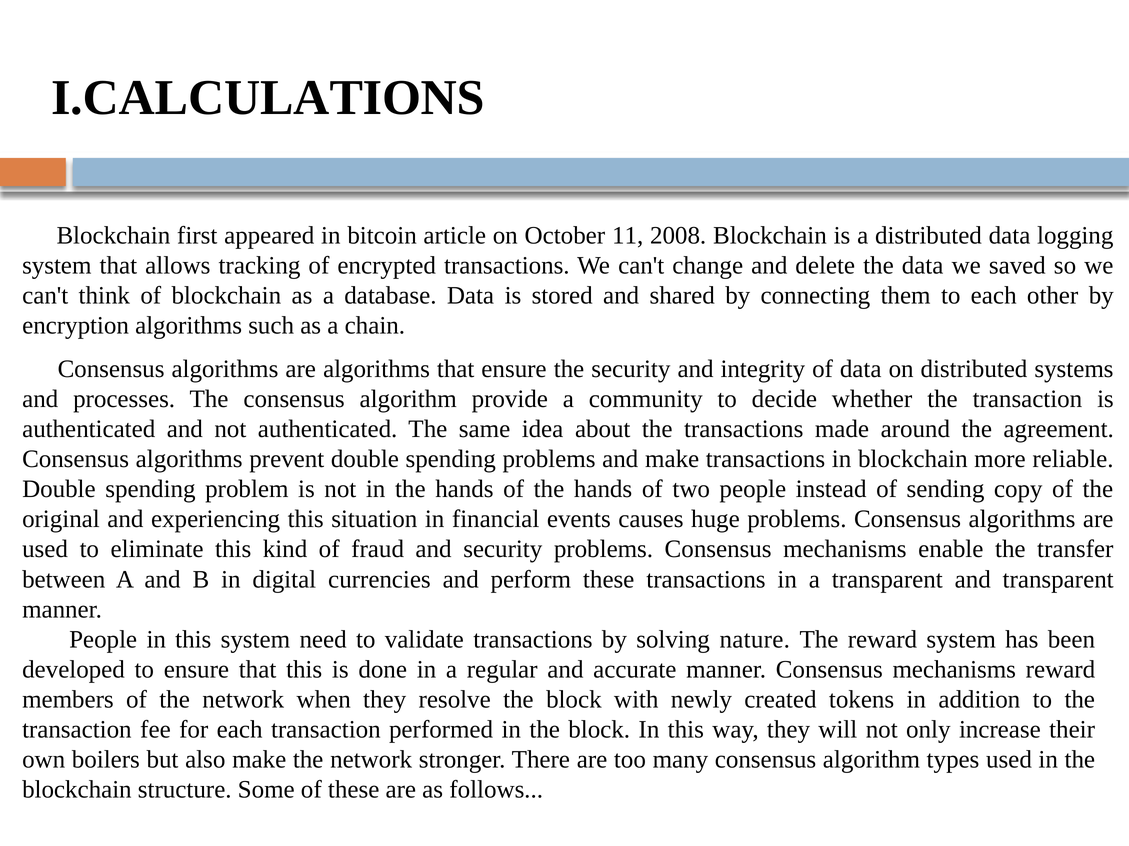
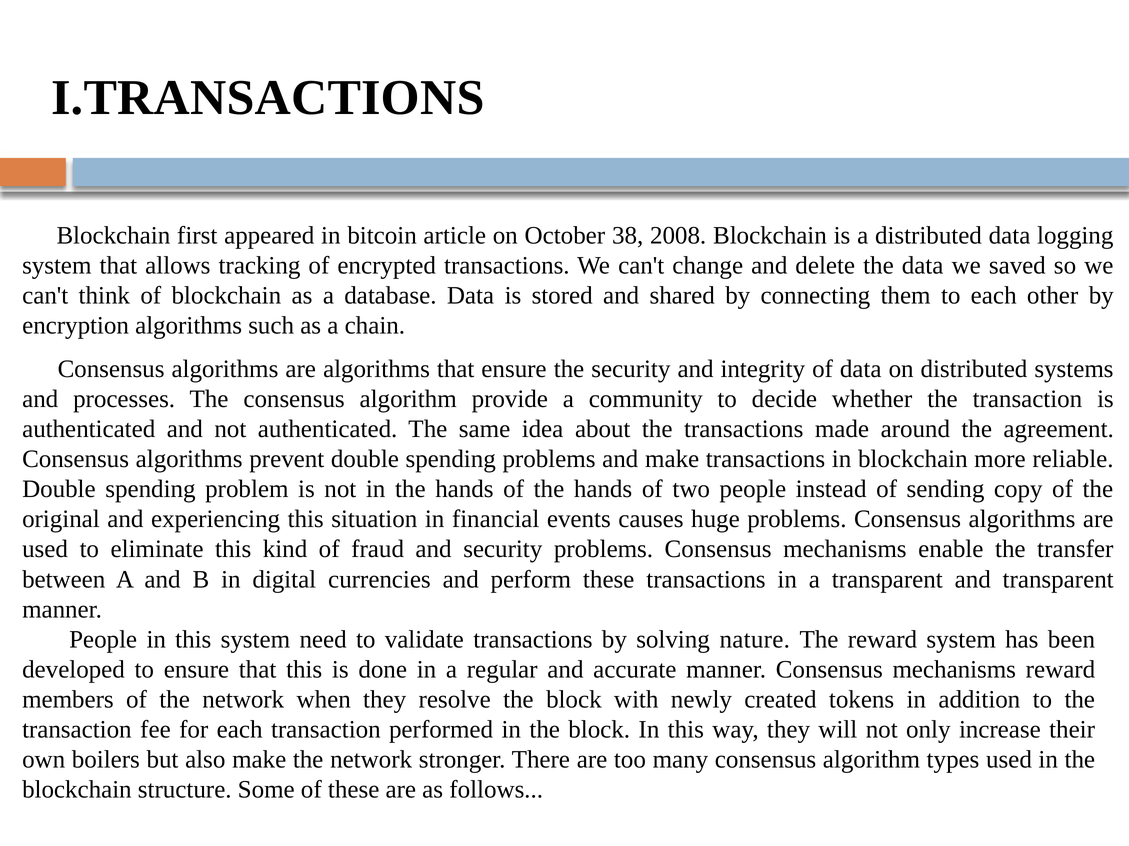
I.CALCULATIONS: I.CALCULATIONS -> I.TRANSACTIONS (268, 98)
11: 11 -> 38 (628, 236)
